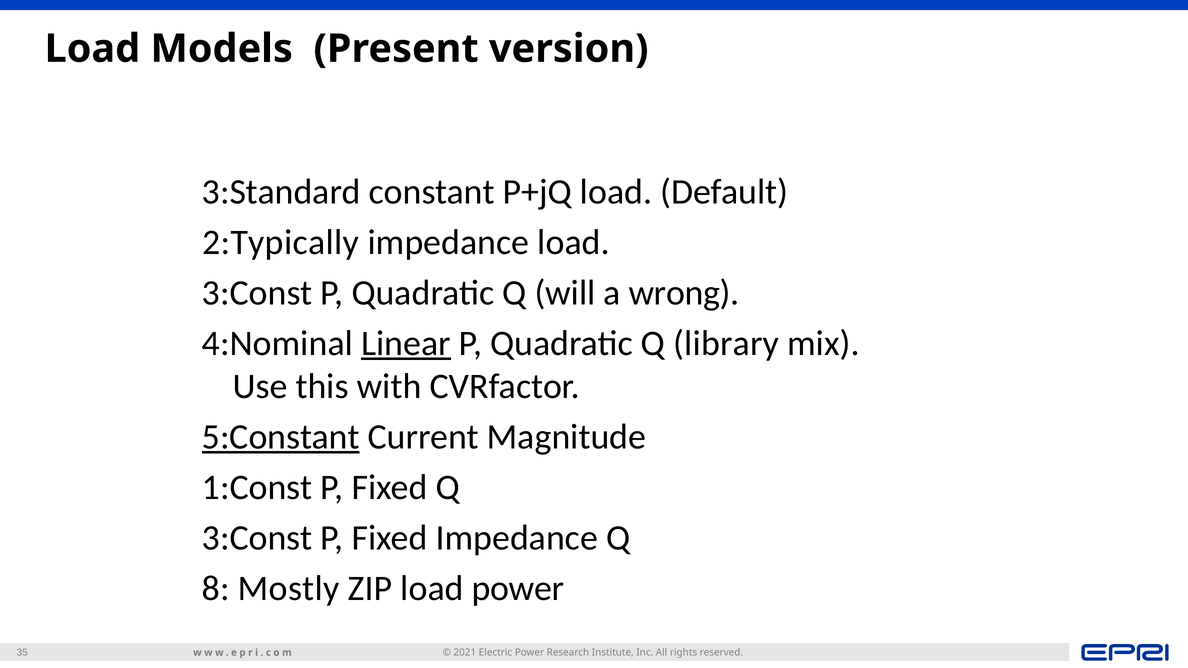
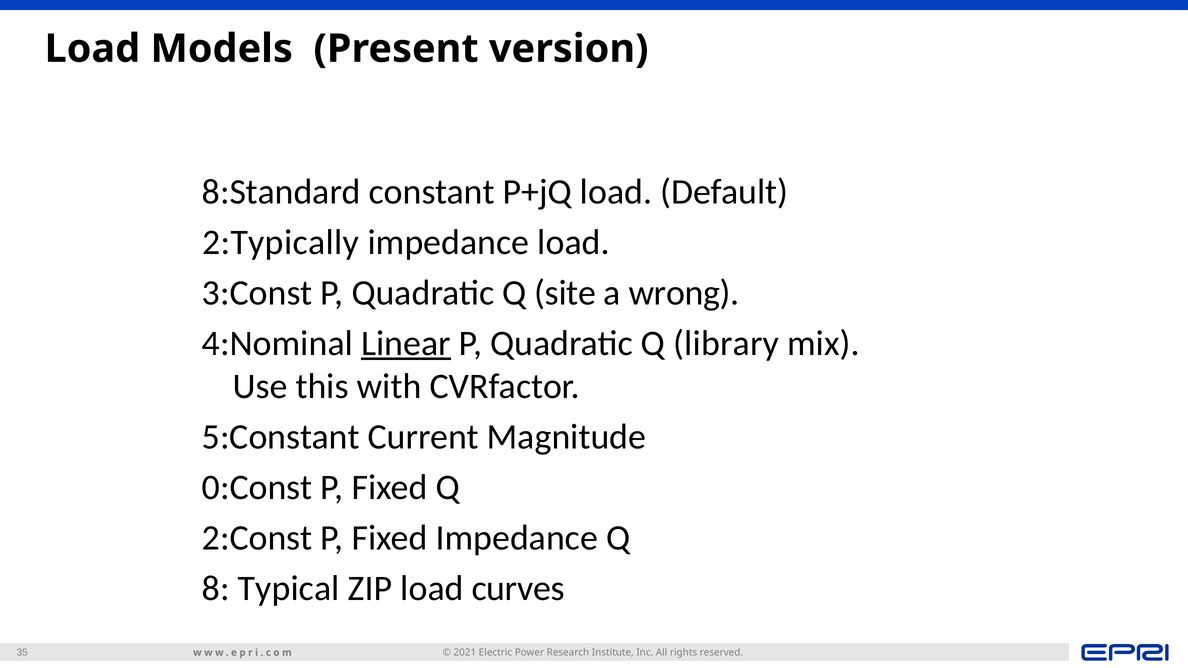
3:Standard: 3:Standard -> 8:Standard (281, 192)
will: will -> site (565, 293)
5:Constant underline: present -> none (281, 437)
1:Const: 1:Const -> 0:Const (257, 487)
3:Const: 3:Const -> 2:Const (257, 538)
Mostly: Mostly -> Typical (289, 589)
load power: power -> curves (518, 589)
